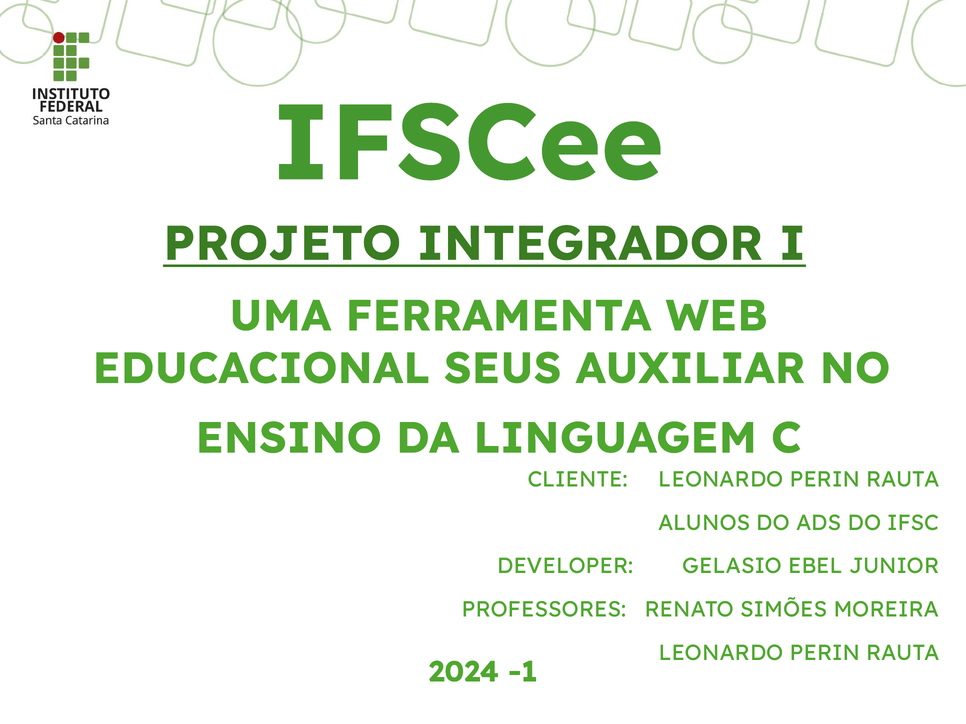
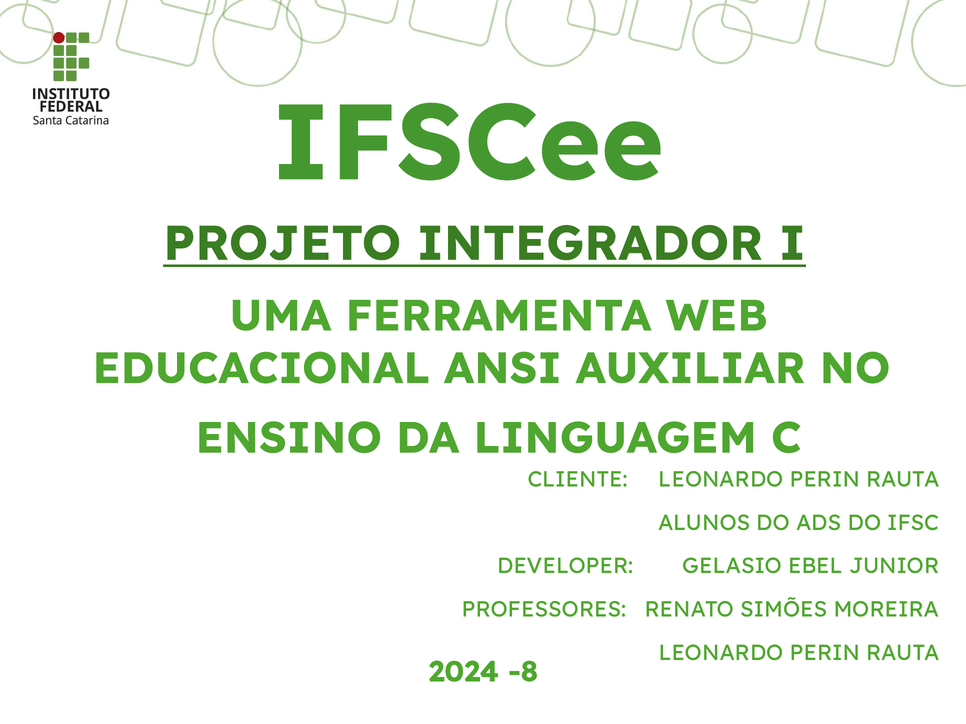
SEUS: SEUS -> ANSI (503, 369)
-1: -1 -> -8 (523, 672)
